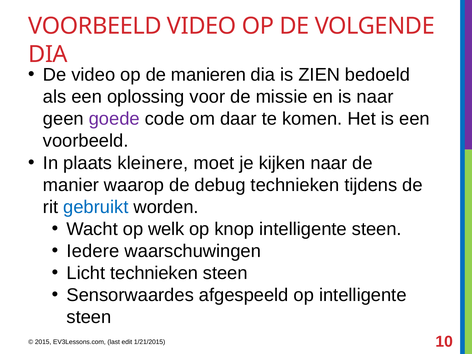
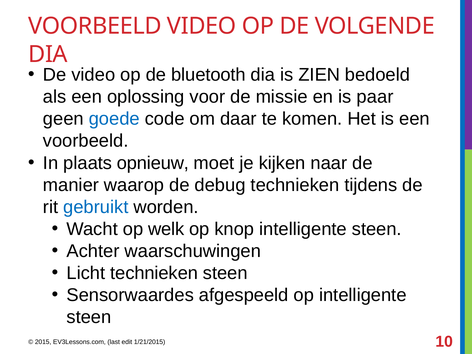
manieren: manieren -> bluetooth (208, 75)
is naar: naar -> paar (375, 97)
goede colour: purple -> blue (114, 119)
kleinere: kleinere -> opnieuw (153, 163)
Iedere: Iedere -> Achter (93, 251)
